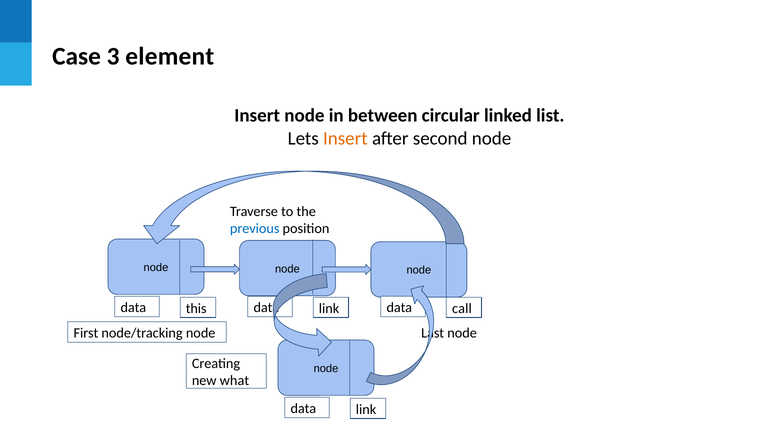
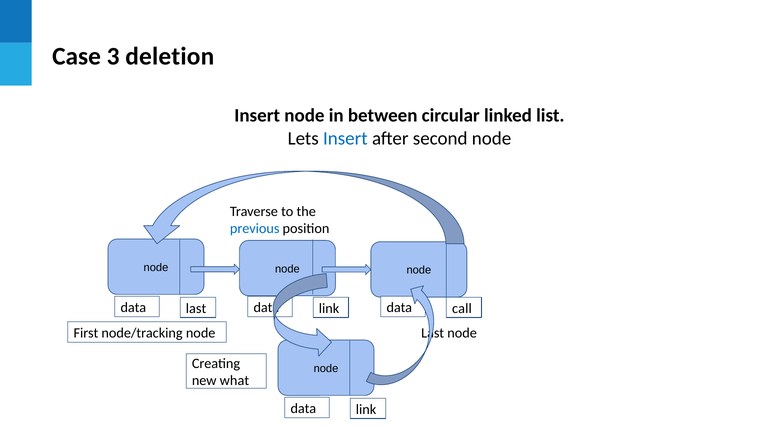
element: element -> deletion (170, 56)
Insert colour: orange -> blue (345, 138)
this: this -> last (196, 308)
